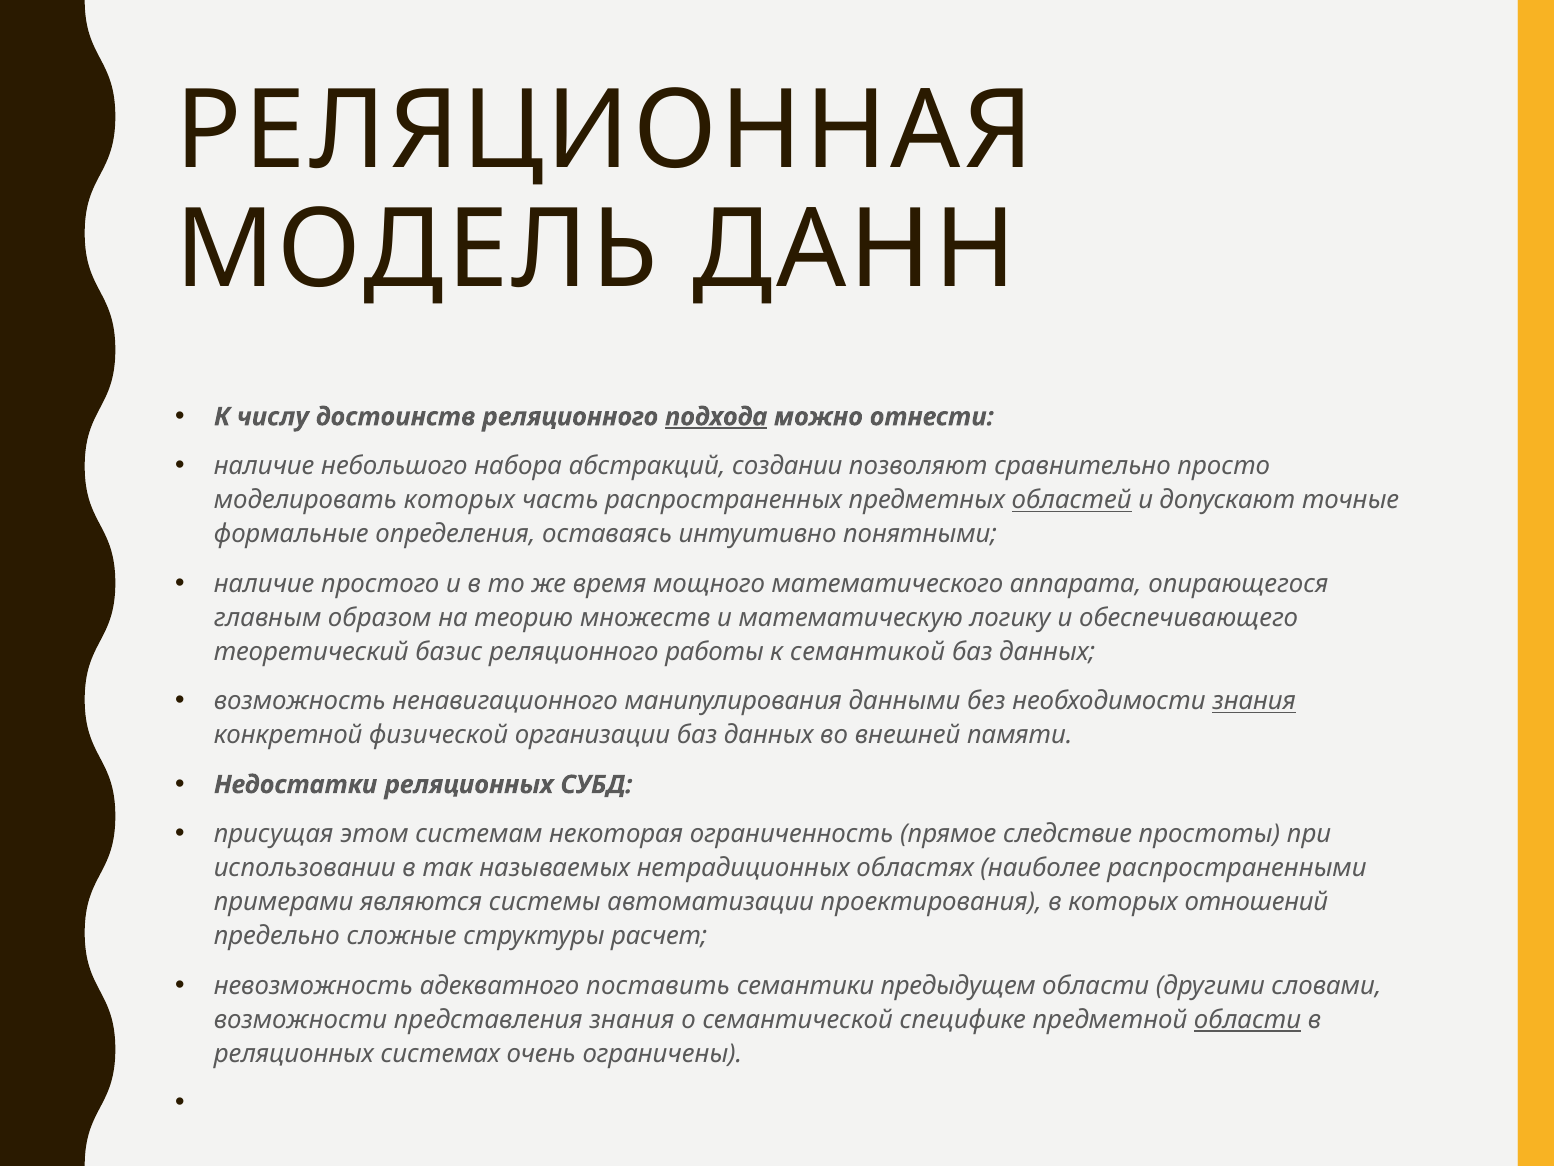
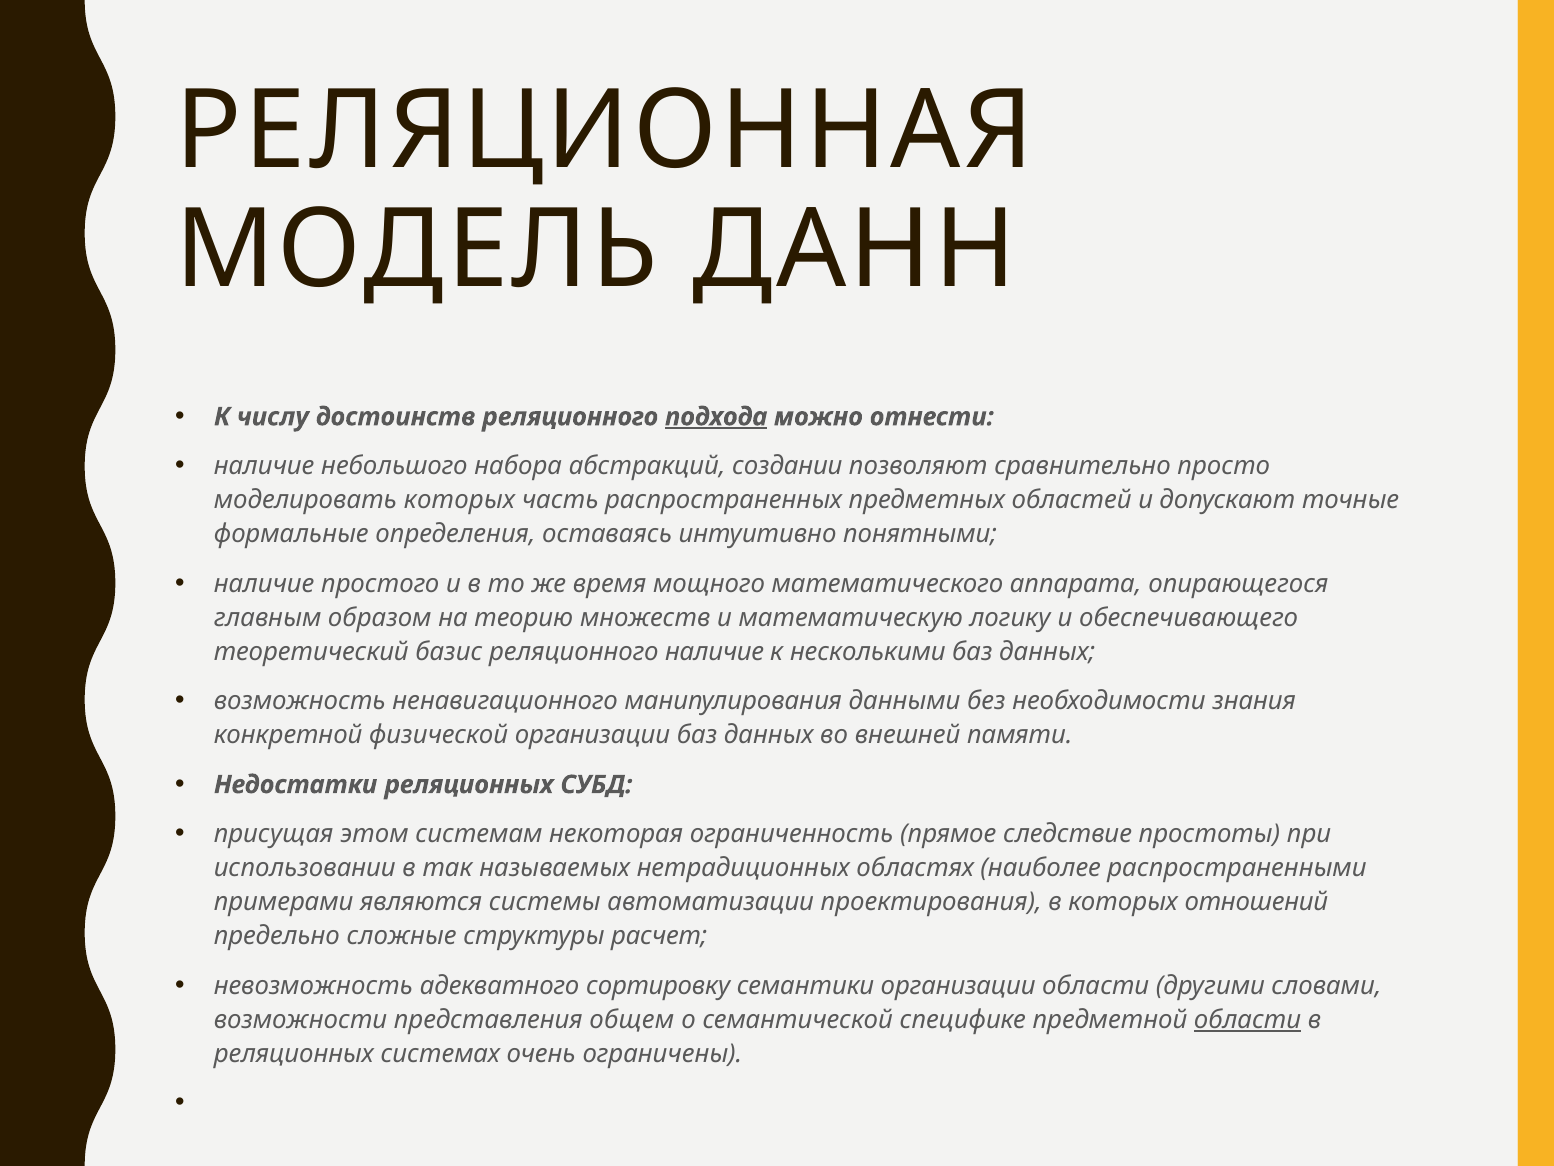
областей underline: present -> none (1072, 500)
реляционного работы: работы -> наличие (715, 652)
семантикой: семантикой -> несколькими (868, 652)
знания underline: present -> none (1254, 701)
поставить: поставить -> сортировку (658, 985)
семантики предыдущем: предыдущем -> организации (958, 985)
представления знания: знания -> общем (632, 1019)
